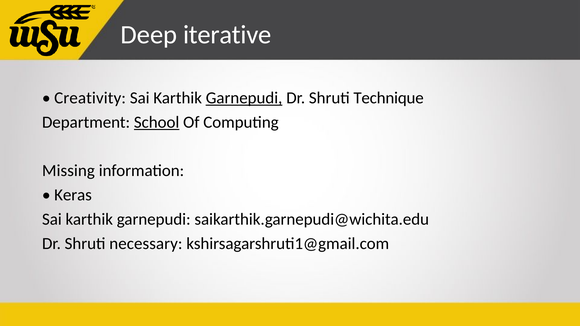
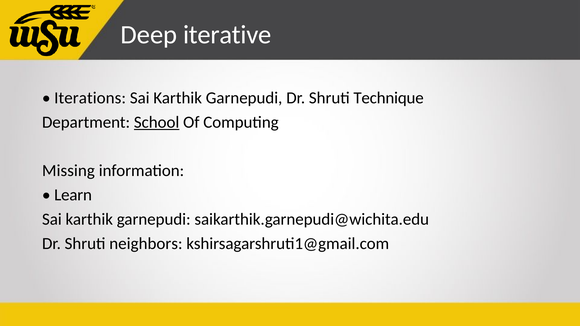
Creativity: Creativity -> Iterations (90, 98)
Garnepudi underline: present -> none (244, 98)
Keras: Keras -> Learn (73, 195)
necessary: necessary -> neighbors (146, 244)
